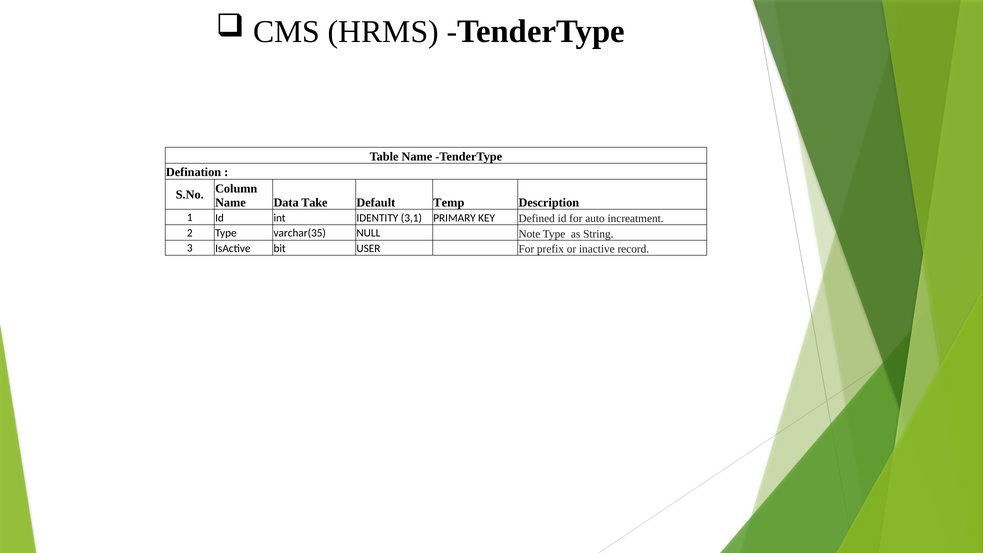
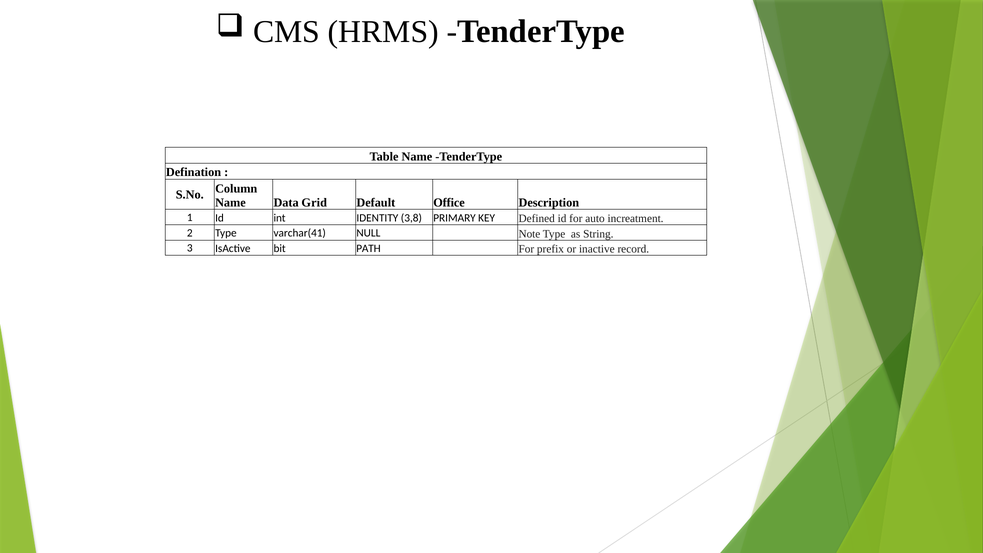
Take: Take -> Grid (314, 202)
Temp: Temp -> Office (449, 202)
3,1: 3,1 -> 3,8 (411, 218)
varchar(35: varchar(35 -> varchar(41 (300, 233)
USER: USER -> PATH (369, 249)
